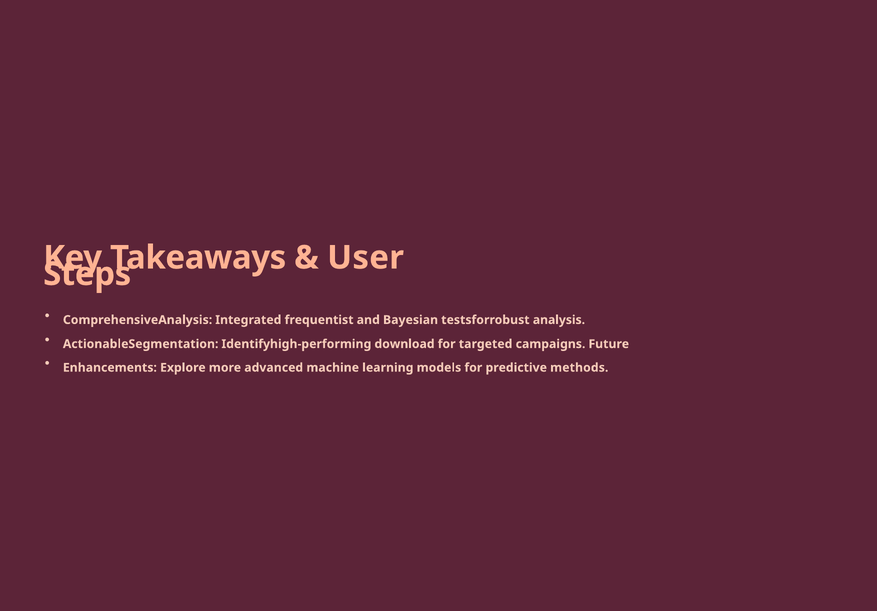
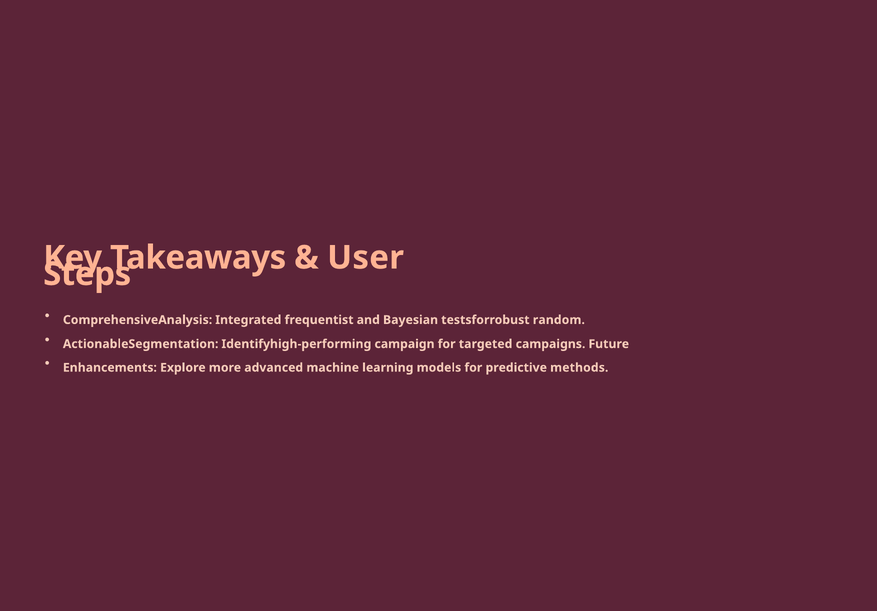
analysis: analysis -> random (559, 320)
download: download -> campaign (404, 344)
